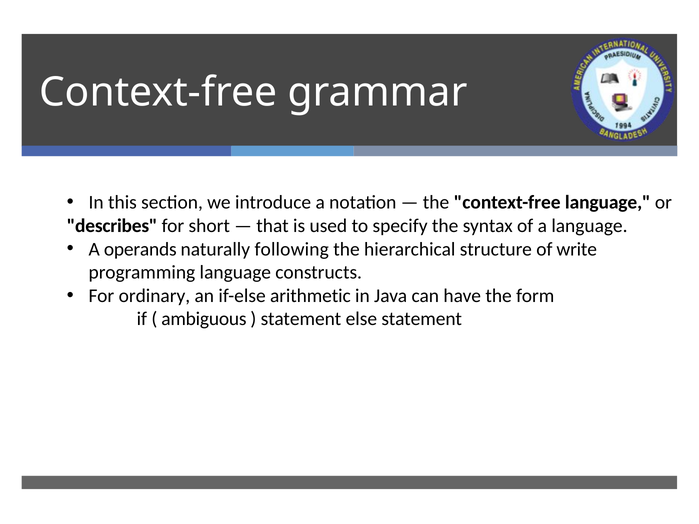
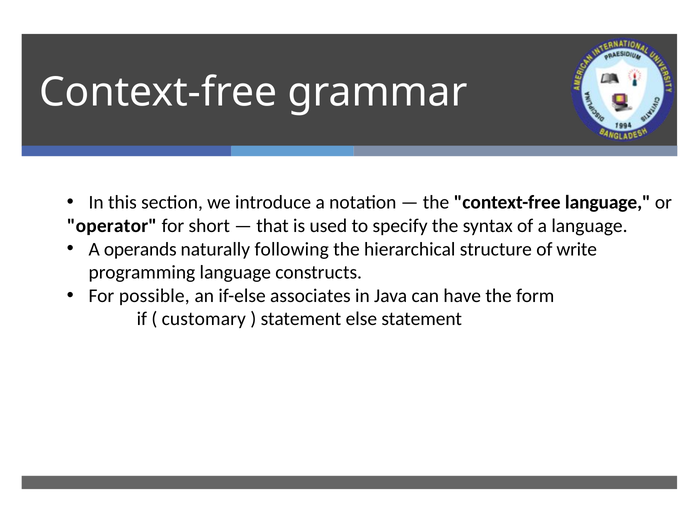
describes: describes -> operator (112, 226)
ordinary: ordinary -> possible (154, 296)
arithmetic: arithmetic -> associates (310, 296)
ambiguous: ambiguous -> customary (204, 319)
